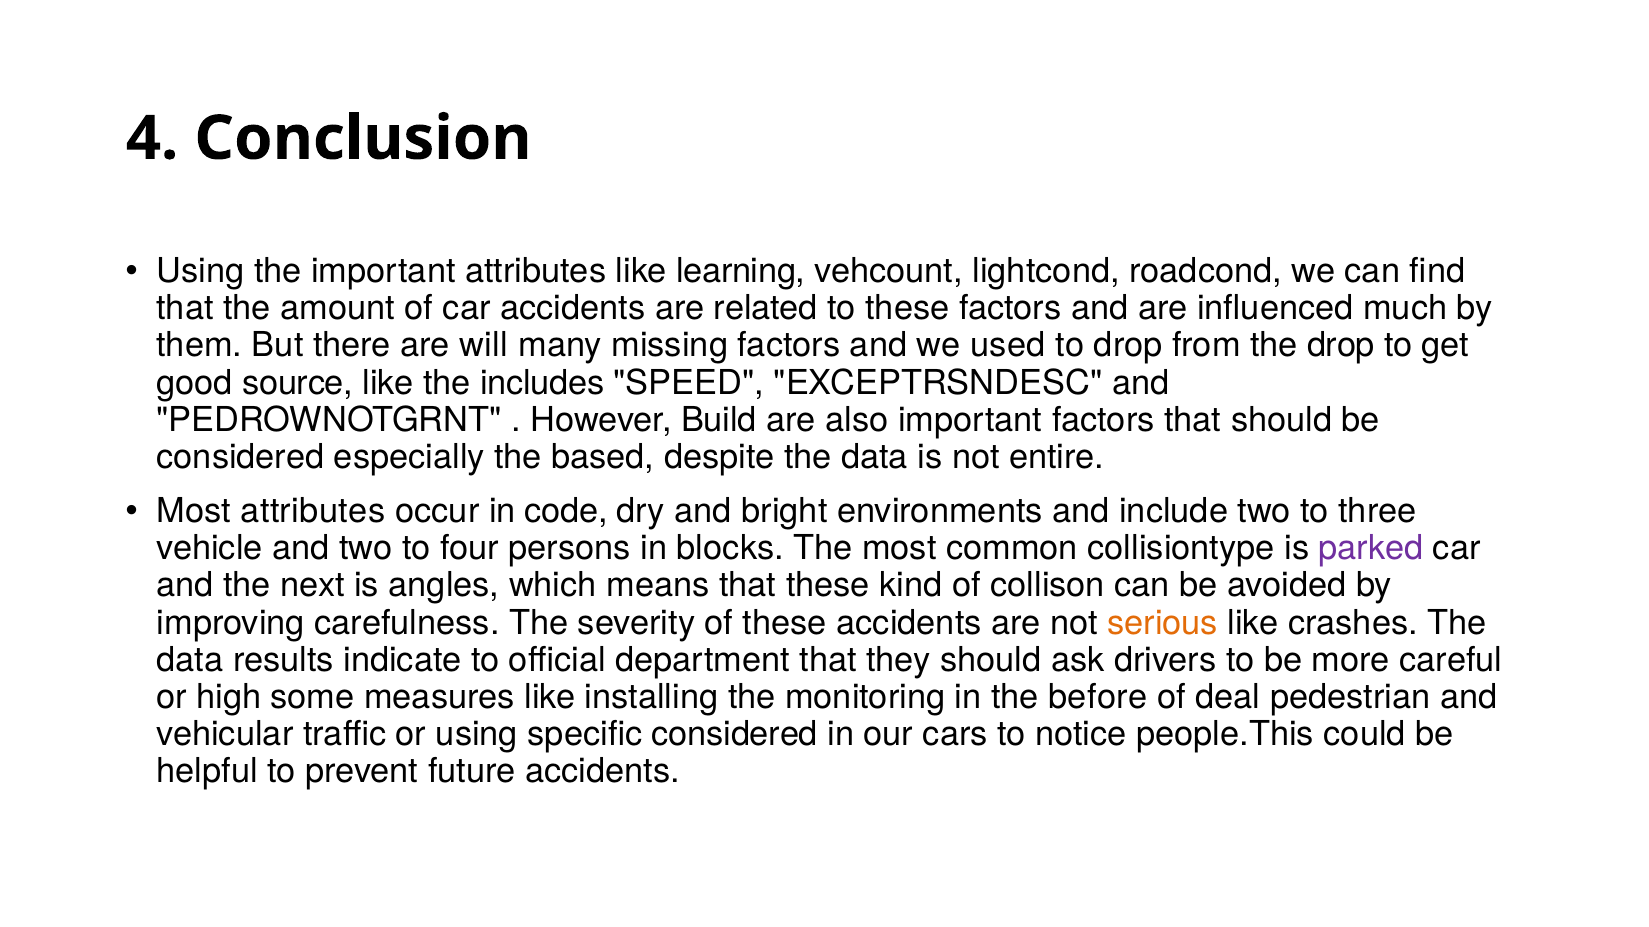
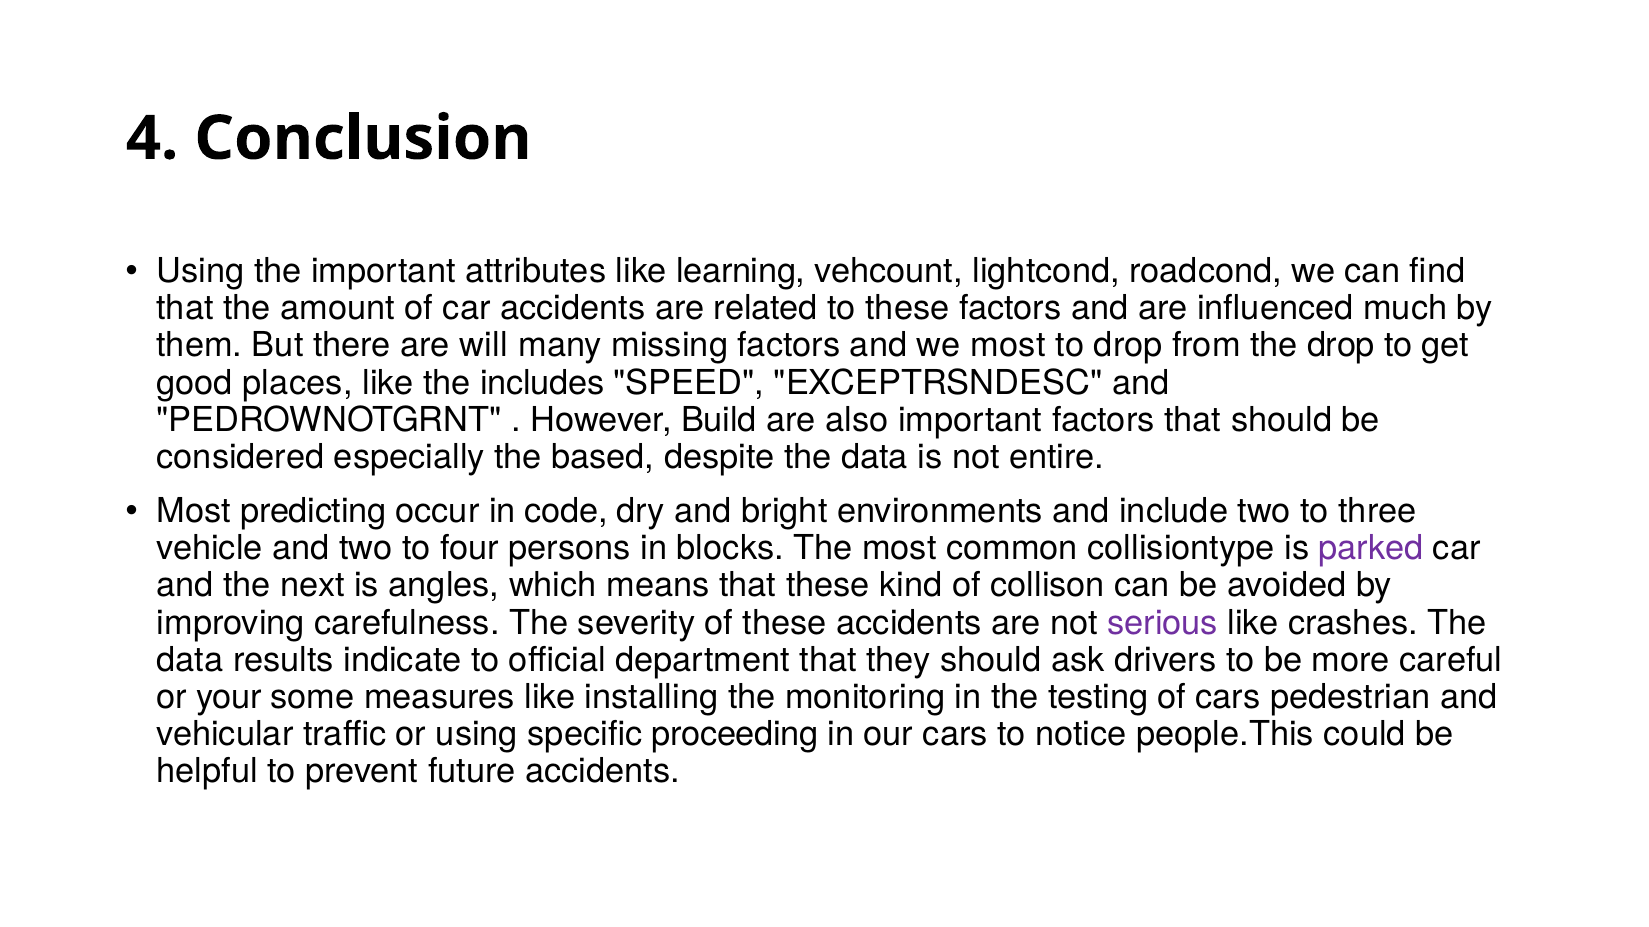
we used: used -> most (1008, 346)
source: source -> places (298, 383)
Most attributes: attributes -> predicting (313, 512)
serious colour: orange -> purple (1163, 623)
high: high -> your (229, 697)
before: before -> testing (1098, 697)
of deal: deal -> cars (1228, 697)
specific considered: considered -> proceeding (735, 734)
